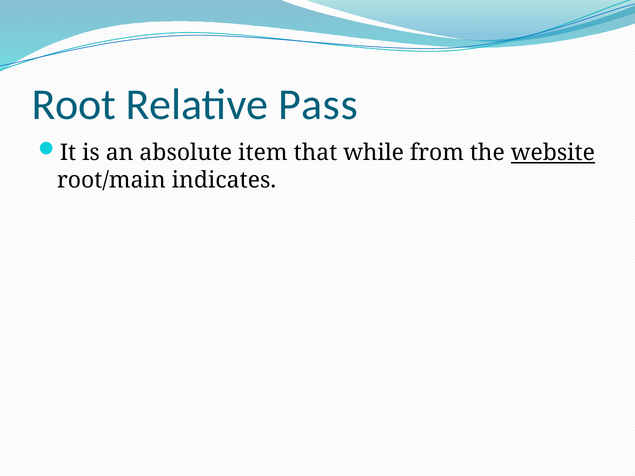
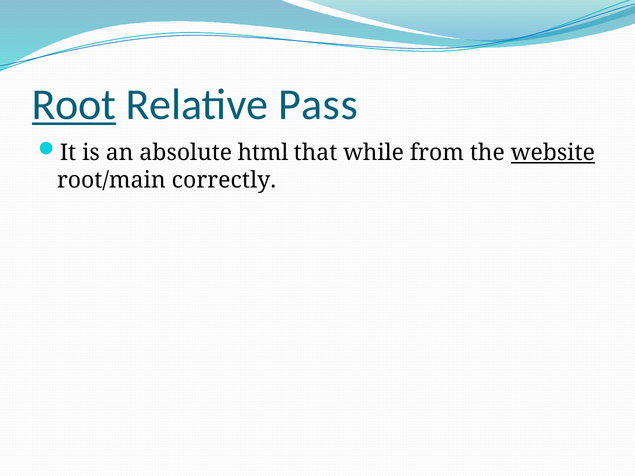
Root underline: none -> present (74, 105)
item: item -> html (263, 153)
indicates: indicates -> correctly (224, 181)
